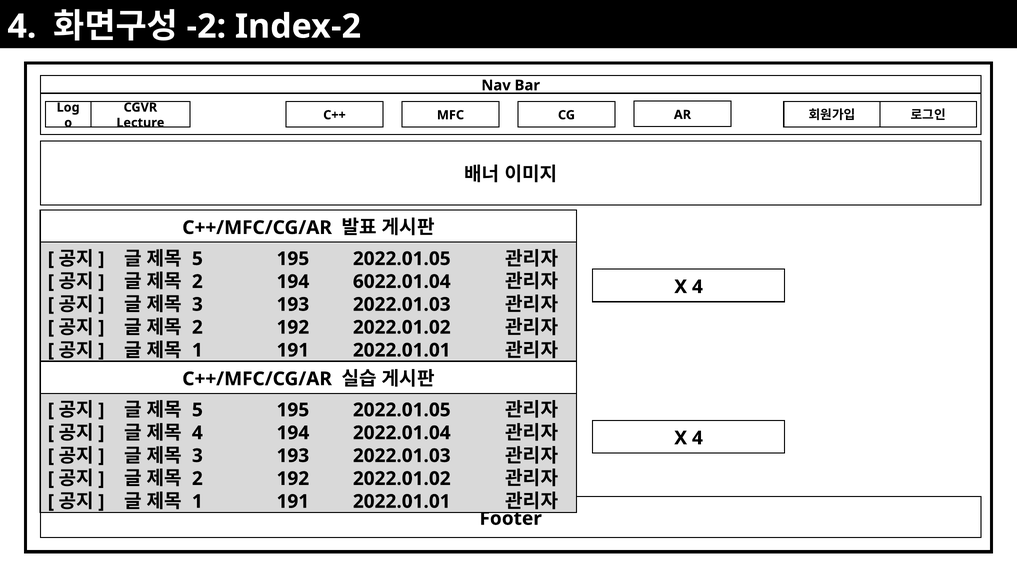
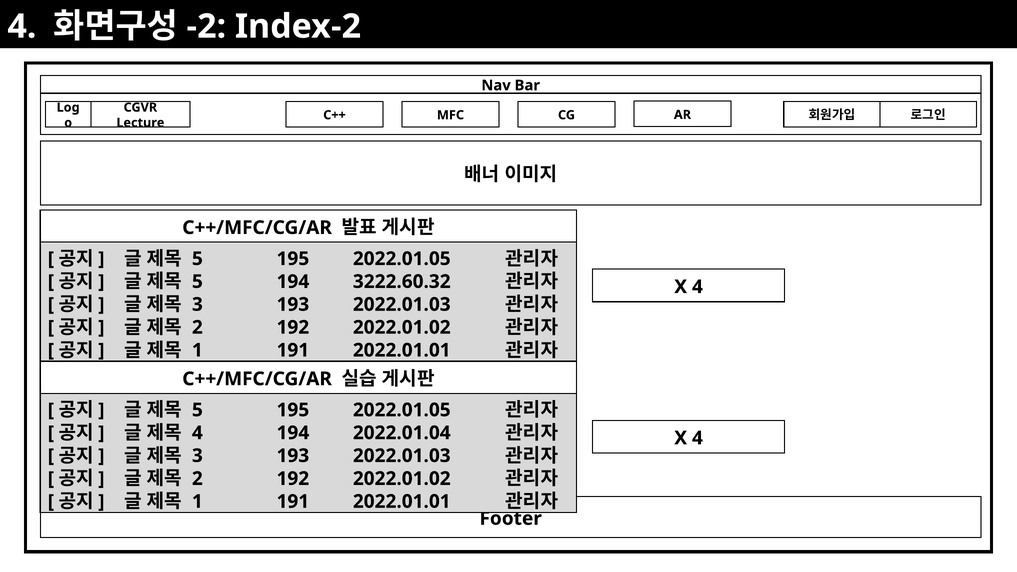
2: 2 -> 5 (197, 282)
6022.01.04: 6022.01.04 -> 3222.60.32 (402, 282)
